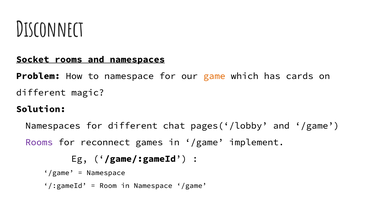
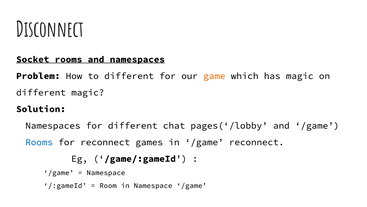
to namespace: namespace -> different (129, 76)
has cards: cards -> magic (300, 76)
Rooms colour: purple -> blue (39, 142)
/game implement: implement -> reconnect (257, 142)
